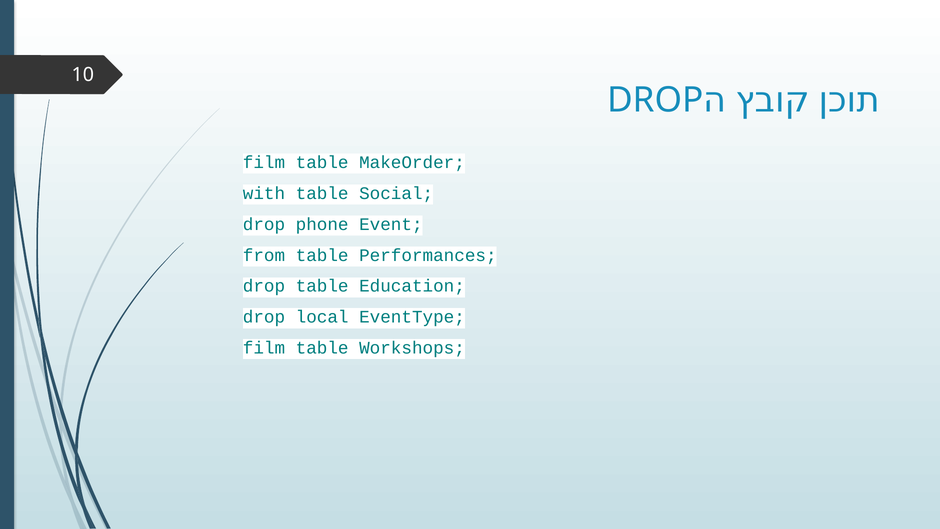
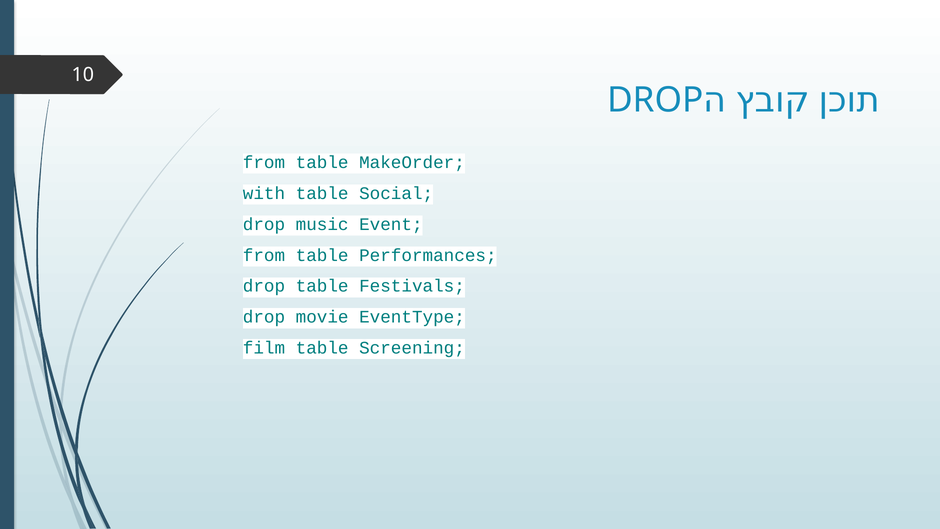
film: film -> from (264, 162)
phone: phone -> music (322, 224)
Education: Education -> Festivals (412, 286)
local: local -> movie (322, 317)
Workshops: Workshops -> Screening (412, 348)
